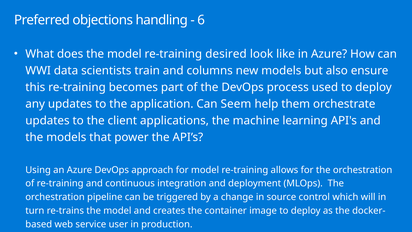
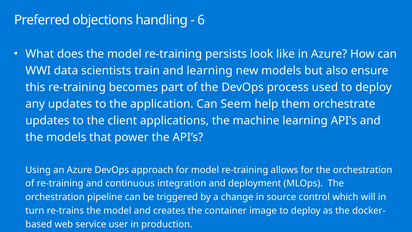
desired: desired -> persists (226, 54)
and columns: columns -> learning (210, 71)
